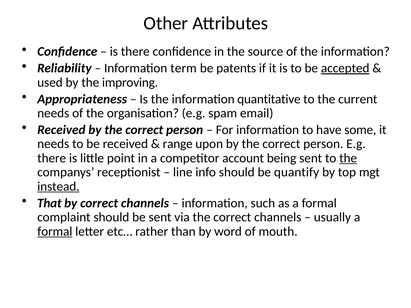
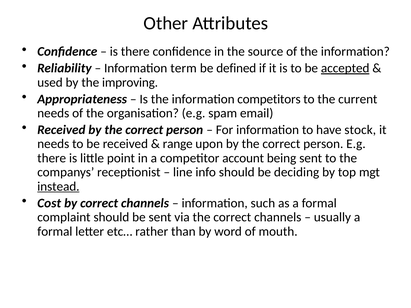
patents: patents -> defined (236, 68)
quantitative: quantitative -> competitors (269, 99)
some: some -> stock (360, 130)
the underline: present -> none (348, 158)
quantify: quantify -> deciding (297, 172)
That: That -> Cost (49, 203)
formal underline: present -> none (55, 232)
